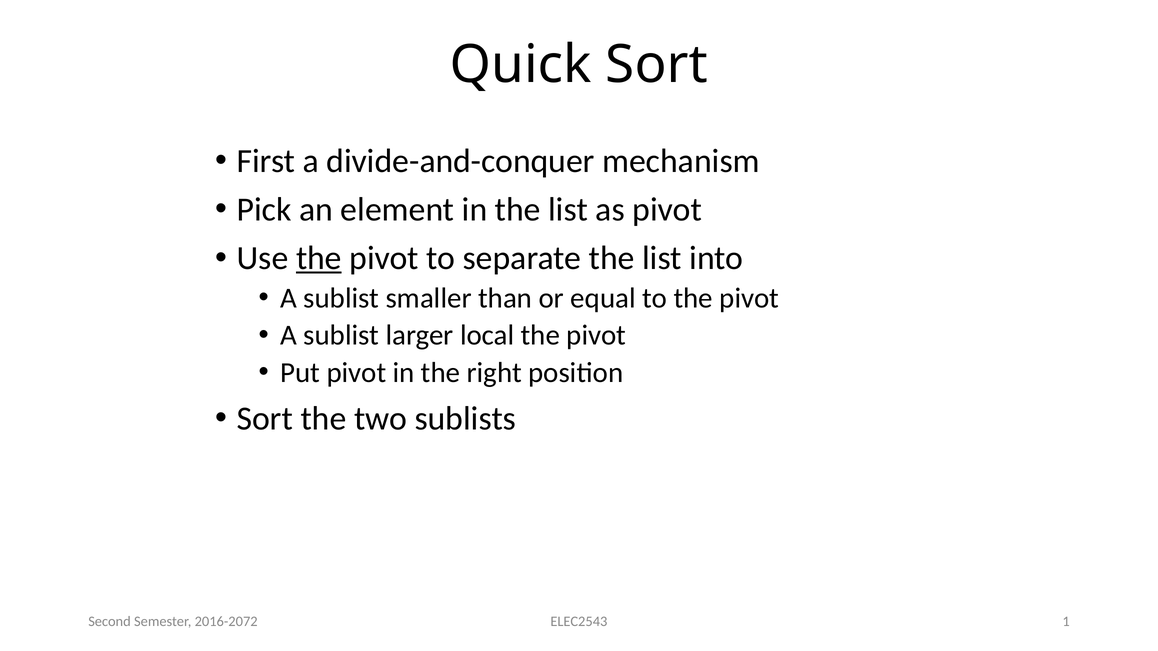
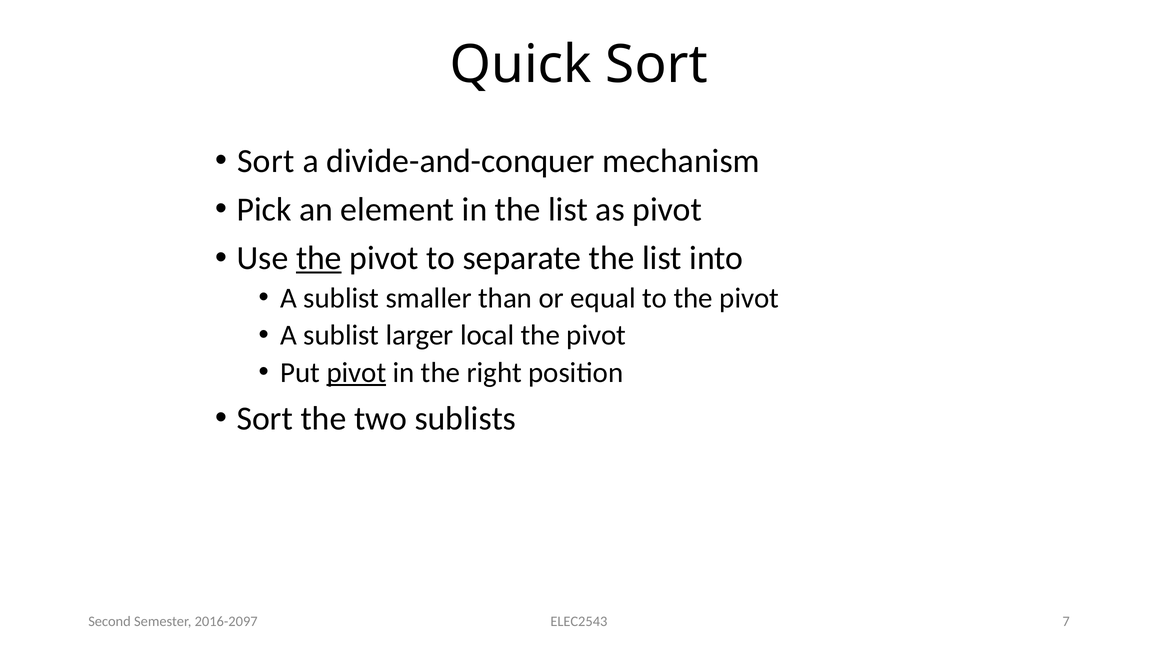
First: First -> Sort (266, 161)
pivot underline: none -> present (356, 373)
1: 1 -> 7 (1066, 622)
2016-2072: 2016-2072 -> 2016-2097 (226, 622)
